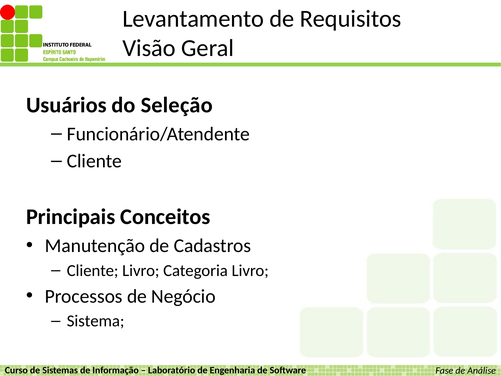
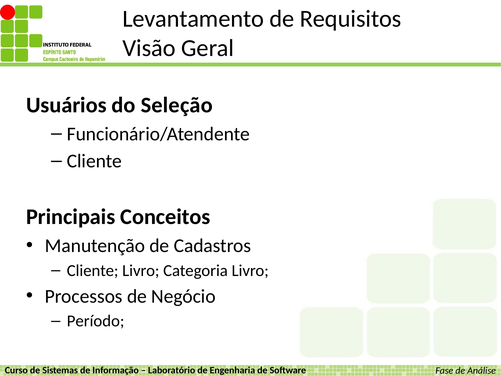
Sistema: Sistema -> Período (96, 321)
